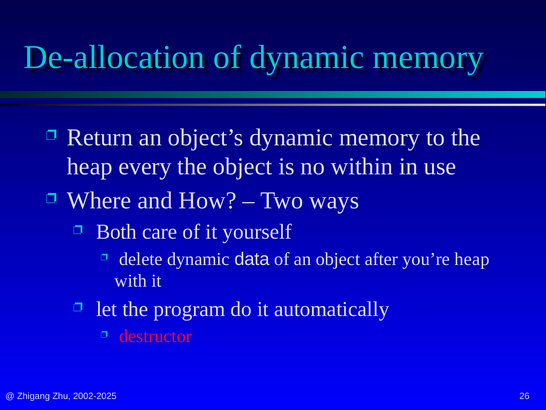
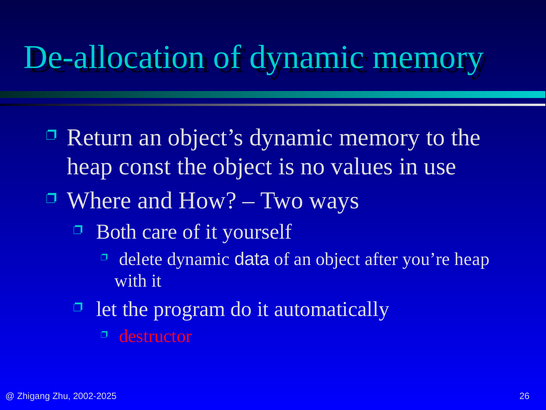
every: every -> const (145, 166)
within: within -> values (362, 166)
